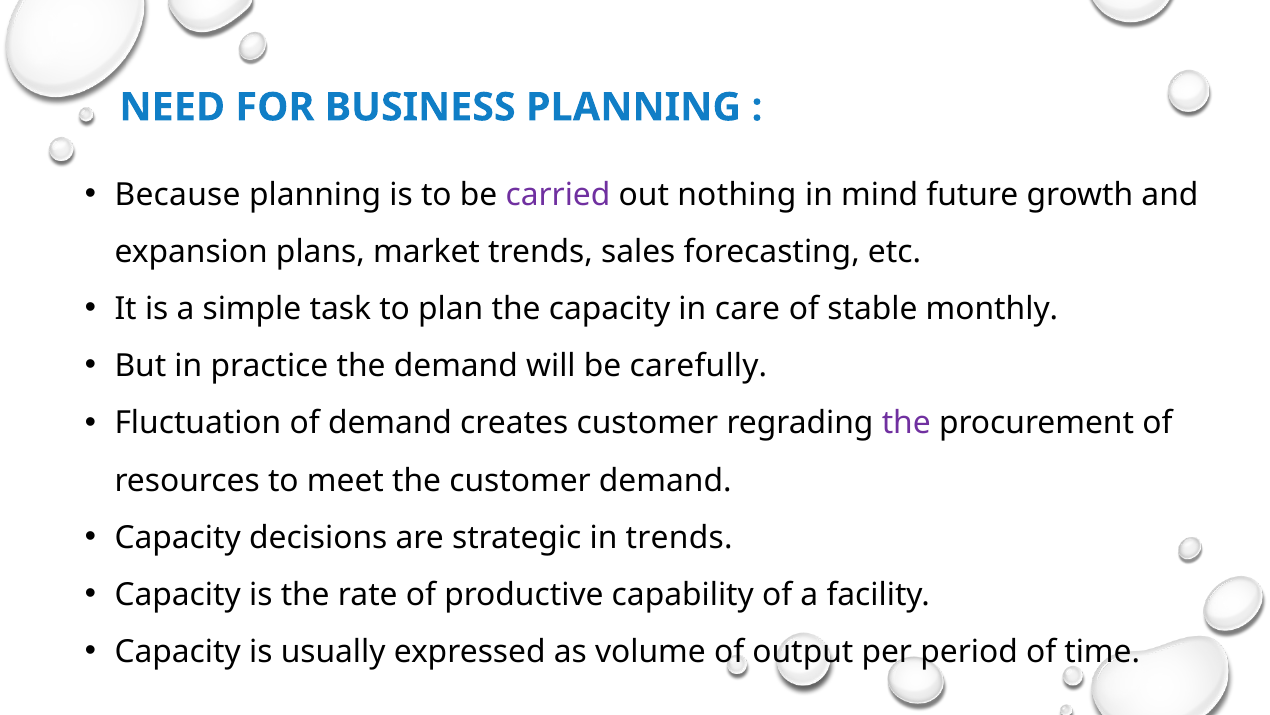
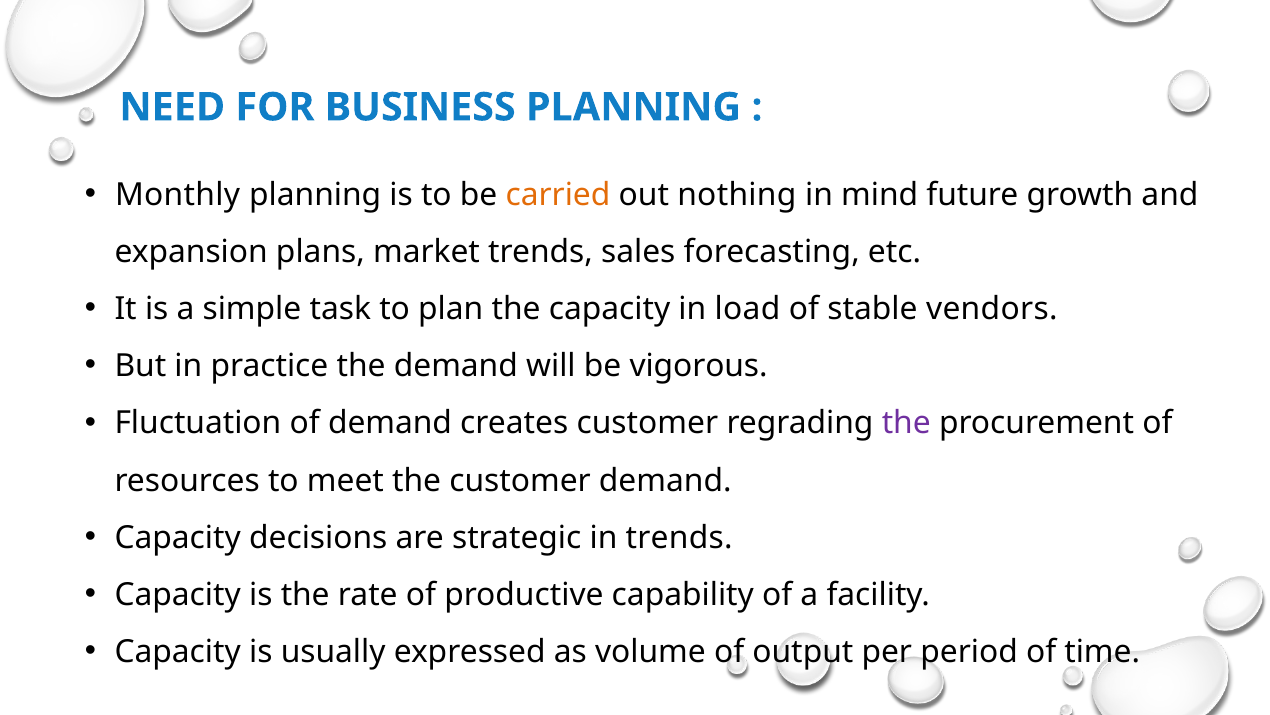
Because: Because -> Monthly (178, 194)
carried colour: purple -> orange (558, 194)
care: care -> load (747, 309)
monthly: monthly -> vendors (992, 309)
carefully: carefully -> vigorous (699, 366)
